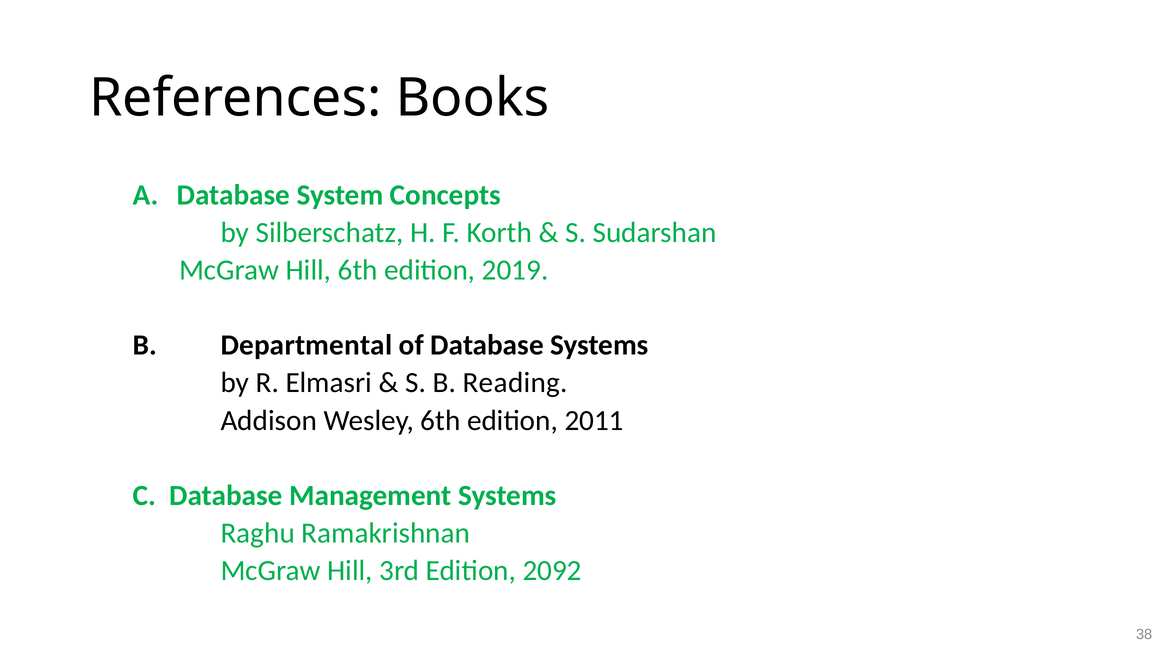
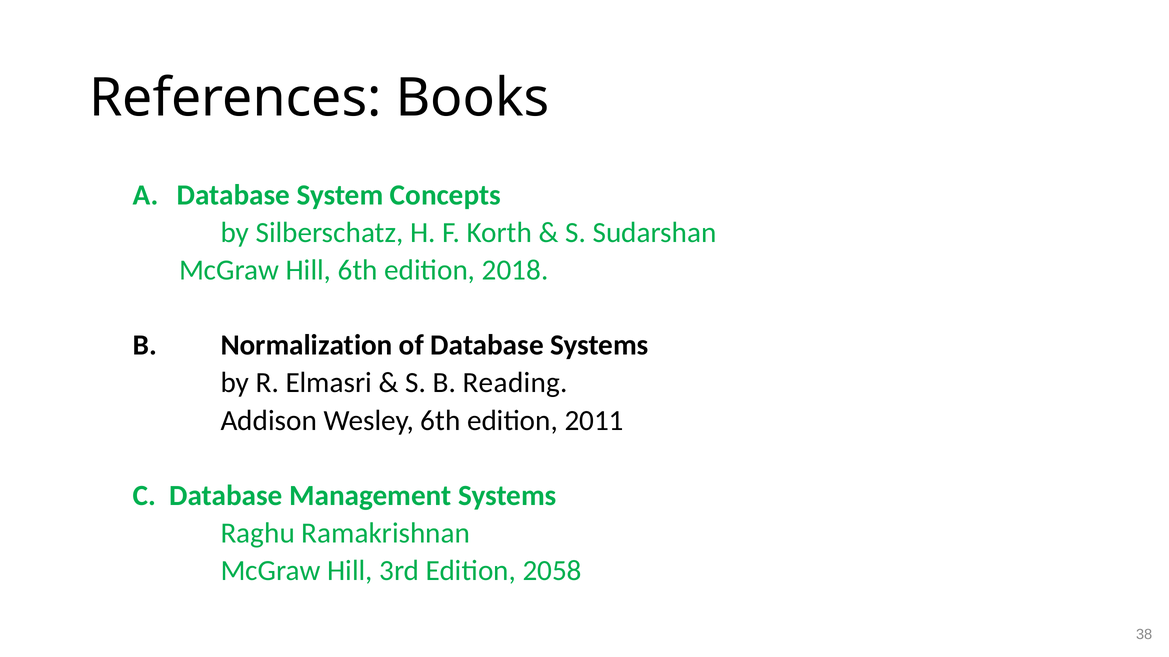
2019: 2019 -> 2018 (515, 270)
Departmental: Departmental -> Normalization (307, 346)
2092: 2092 -> 2058 (552, 571)
